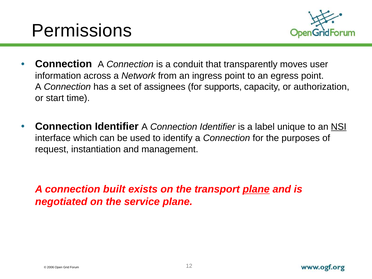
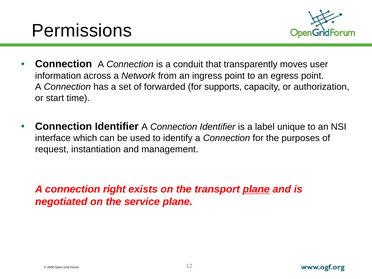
assignees: assignees -> forwarded (165, 87)
NSI underline: present -> none (339, 127)
built: built -> right (114, 189)
